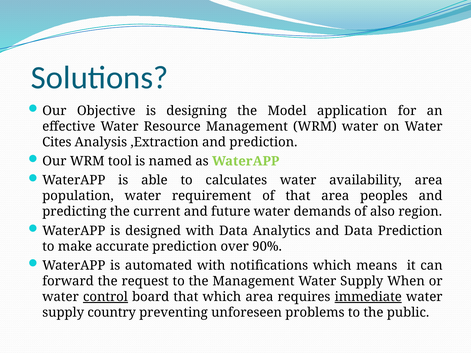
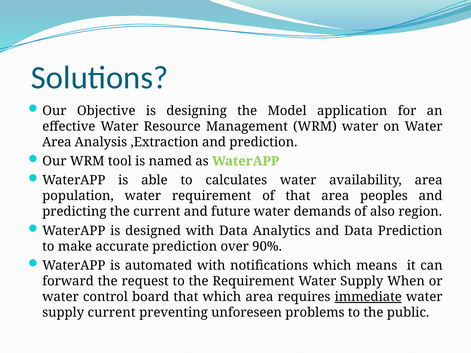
Cites: Cites -> Area (57, 142)
the Management: Management -> Requirement (253, 281)
control underline: present -> none (105, 297)
supply country: country -> current (112, 313)
